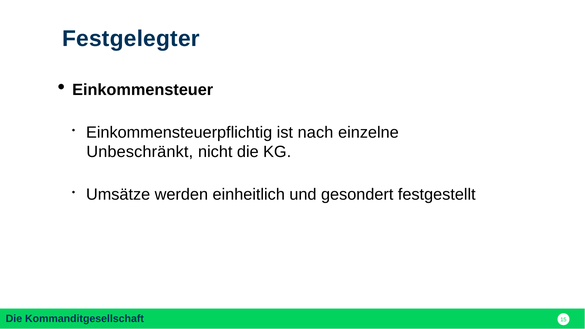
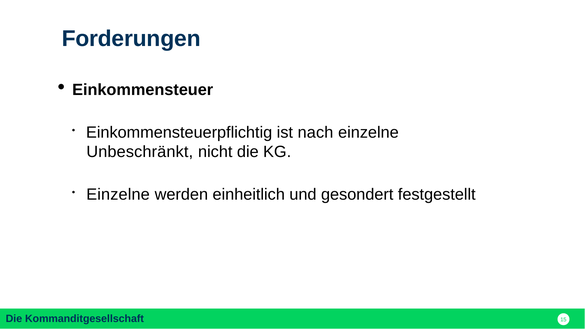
Festgelegter: Festgelegter -> Forderungen (131, 39)
Umsätze: Umsätze -> Einzelne (118, 194)
